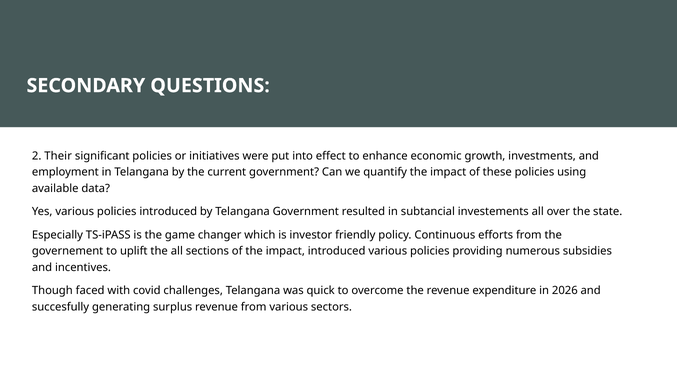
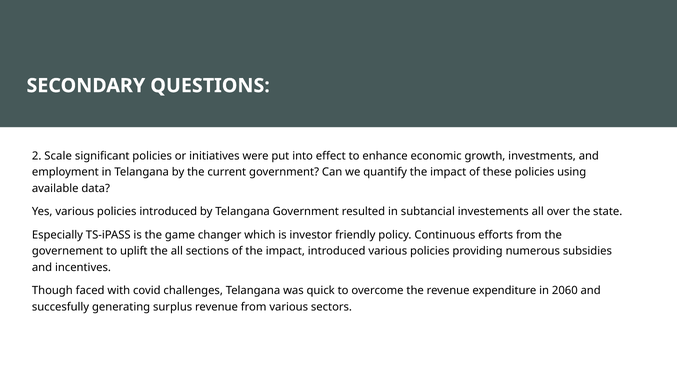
Their: Their -> Scale (58, 156)
2026: 2026 -> 2060 (565, 290)
